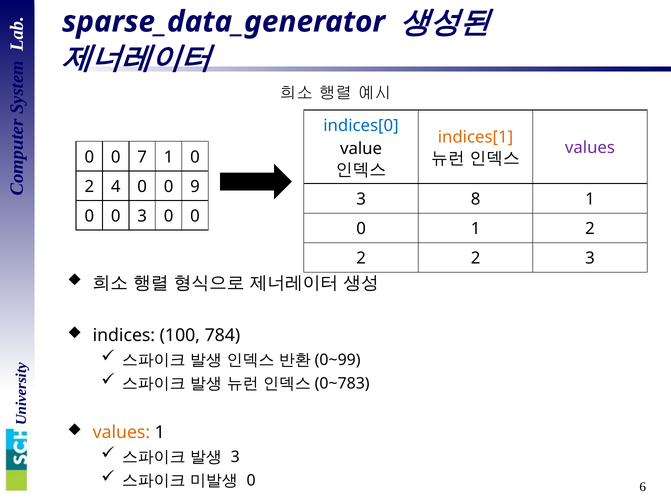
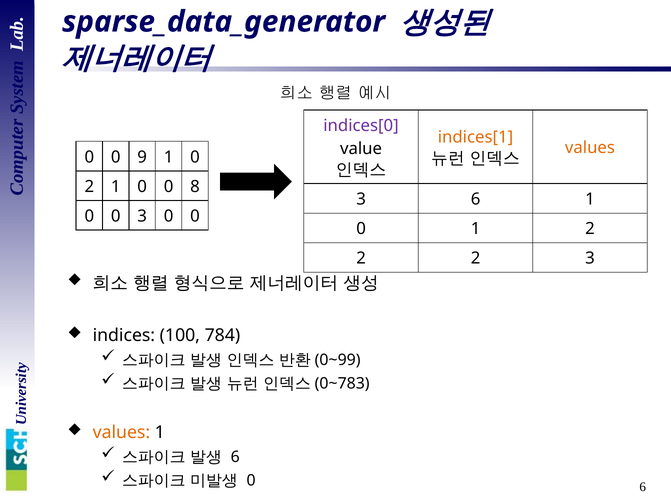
indices[0 colour: blue -> purple (361, 126)
values colour: purple -> orange (590, 148)
7: 7 -> 9 (142, 157)
2 4: 4 -> 1 (116, 187)
9: 9 -> 8 (195, 187)
3 8: 8 -> 6 (476, 199)
3: 3 -> 6 (235, 457)
